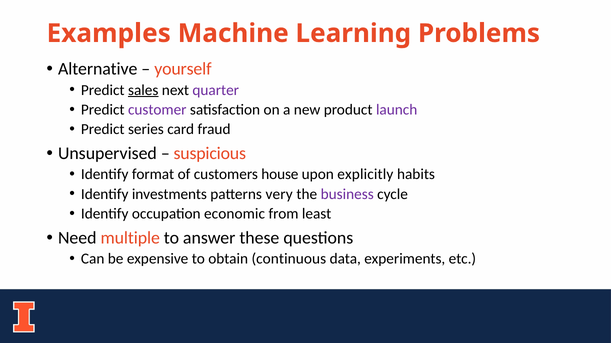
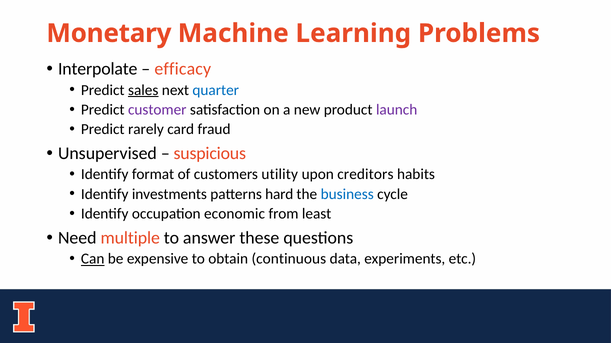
Examples: Examples -> Monetary (109, 33)
Alternative: Alternative -> Interpolate (98, 69)
yourself: yourself -> efficacy (183, 69)
quarter colour: purple -> blue (216, 90)
series: series -> rarely (146, 129)
house: house -> utility (280, 175)
explicitly: explicitly -> creditors (365, 175)
very: very -> hard (279, 194)
business colour: purple -> blue (347, 194)
Can underline: none -> present (93, 259)
